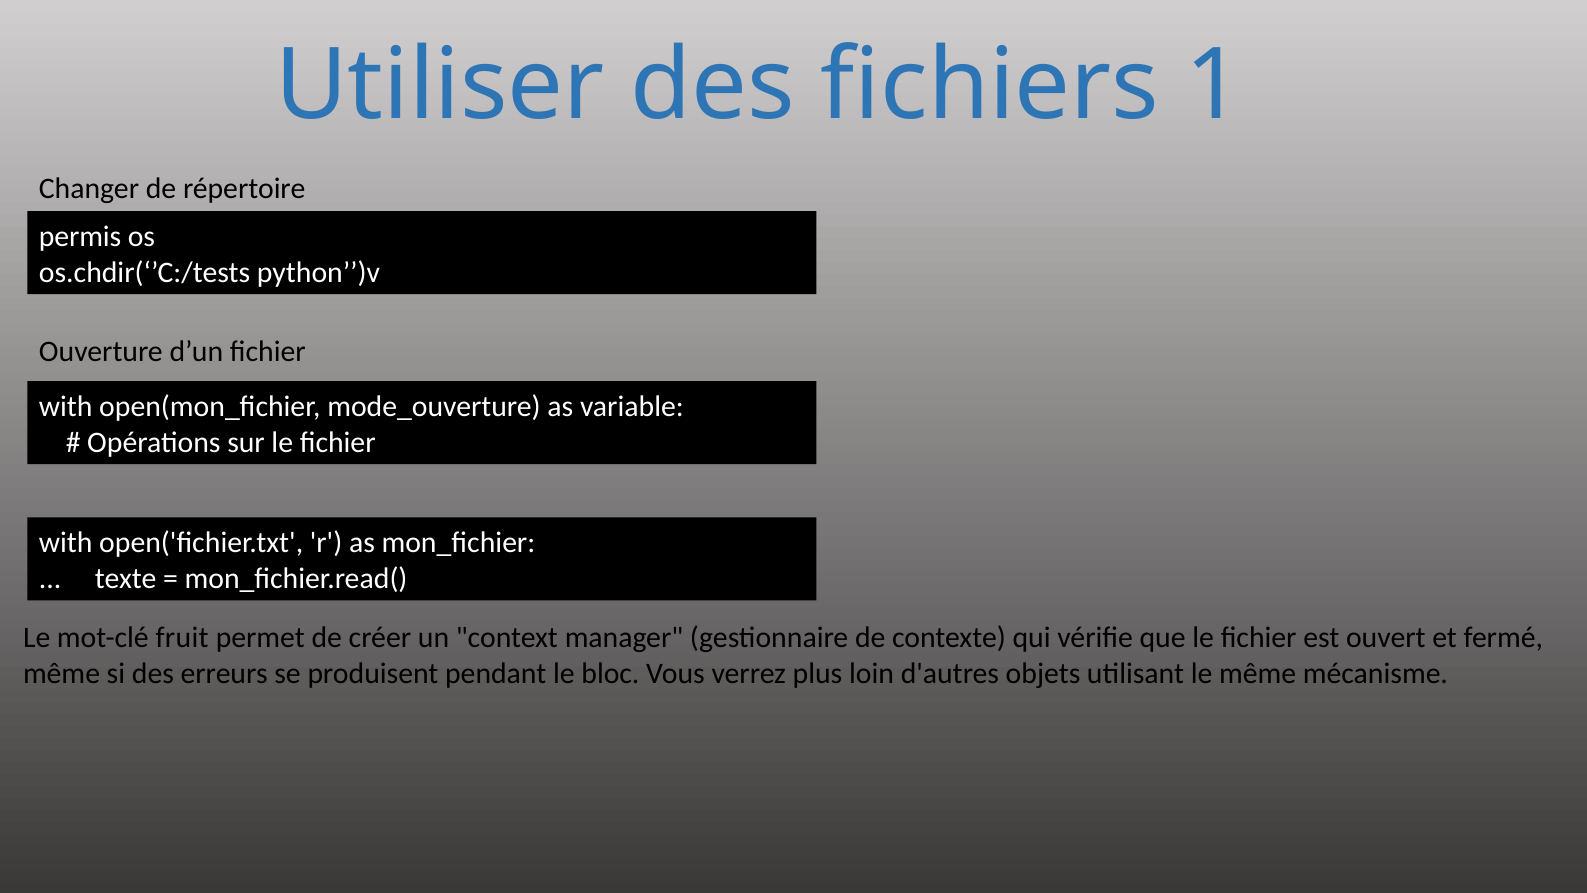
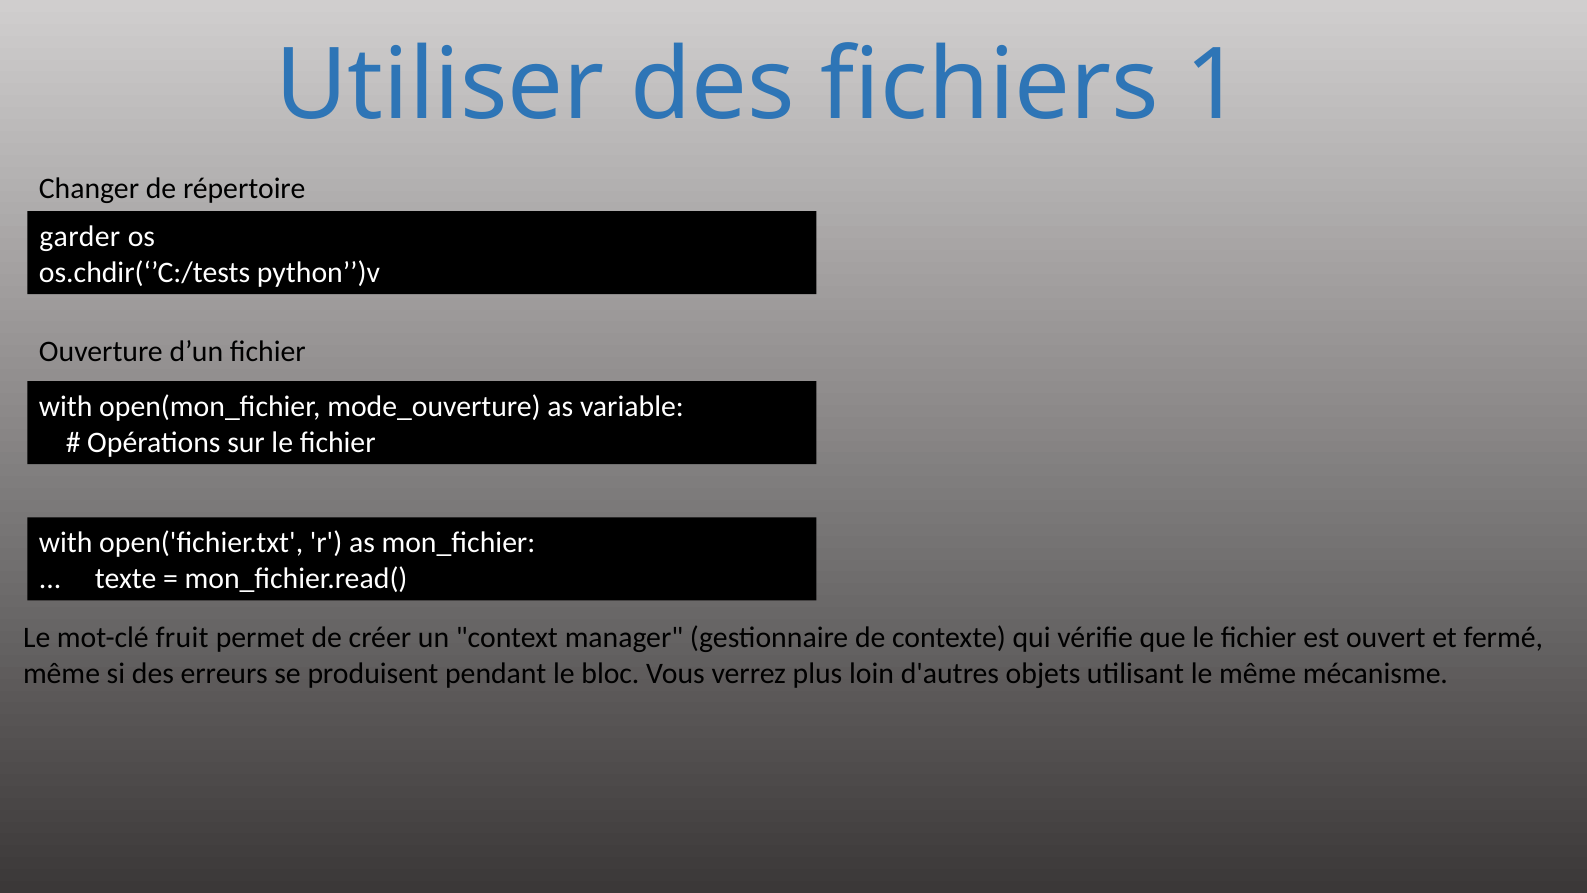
permis: permis -> garder (80, 237)
